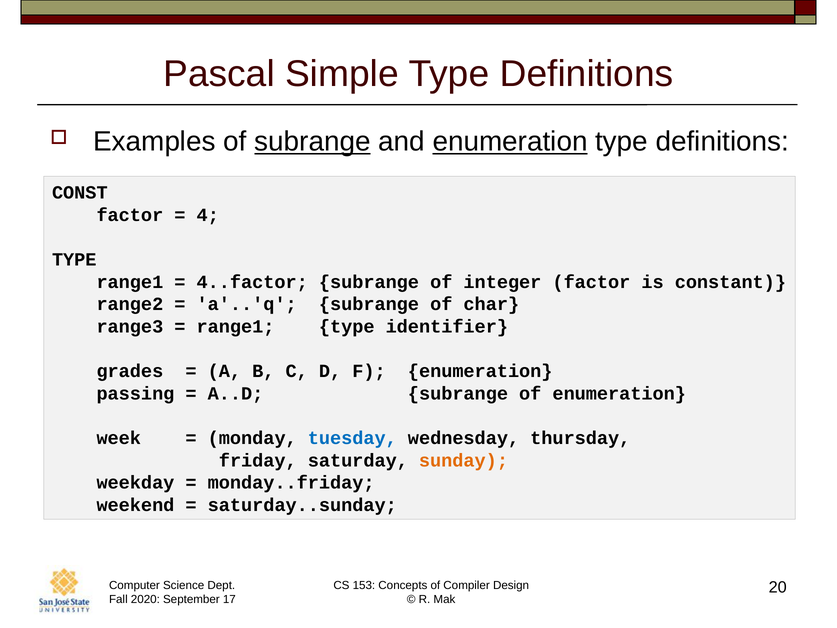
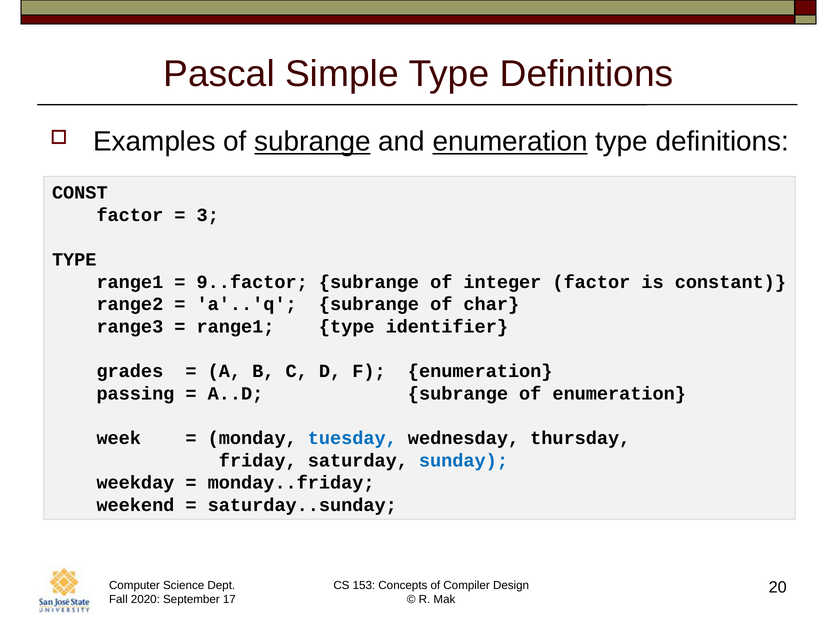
4: 4 -> 3 (208, 215)
4..factor: 4..factor -> 9..factor (252, 282)
sunday colour: orange -> blue (463, 460)
